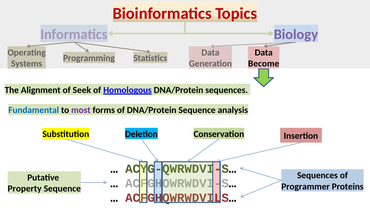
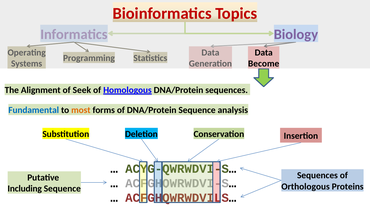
most colour: purple -> orange (81, 110)
Programmer: Programmer -> Orthologous (306, 187)
Property: Property -> Including (25, 189)
